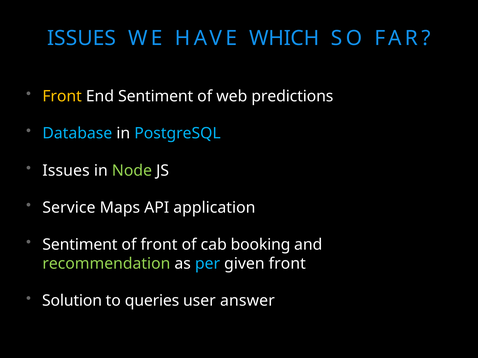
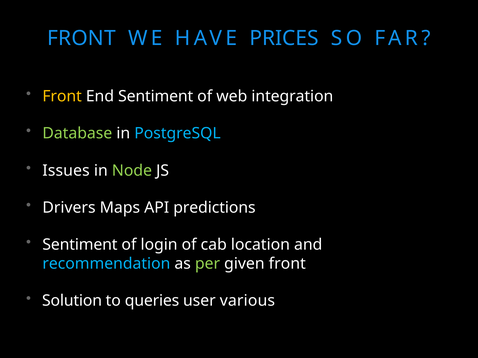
ISSUES: ISSUES -> FRONT (81, 38)
WHICH: WHICH -> PRICES (284, 38)
predictions: predictions -> integration (292, 96)
Database colour: light blue -> light green (77, 134)
Service: Service -> Drivers (69, 208)
application: application -> predictions (214, 208)
of front: front -> login (159, 245)
booking: booking -> location (260, 245)
recommendation colour: light green -> light blue (106, 264)
per colour: light blue -> light green (207, 264)
answer: answer -> various (247, 301)
